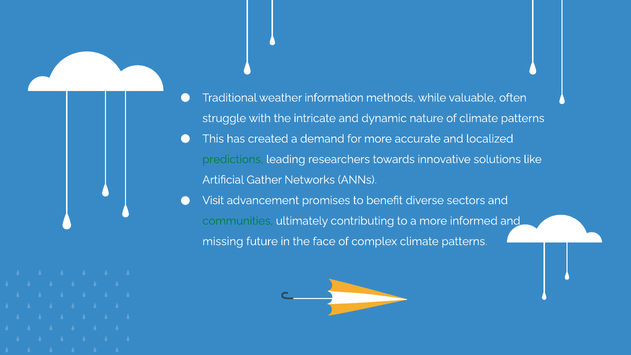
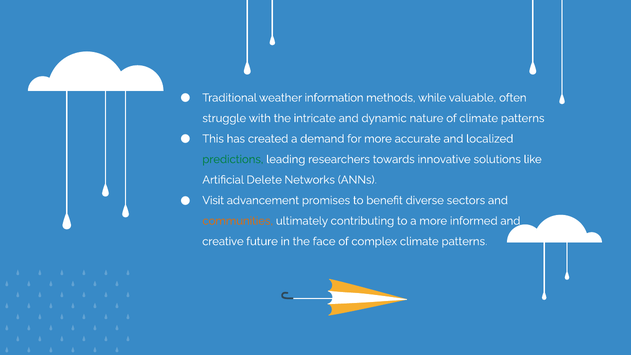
Gather: Gather -> Delete (264, 180)
communities colour: green -> orange (238, 221)
missing: missing -> creative (223, 241)
